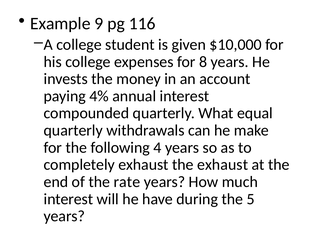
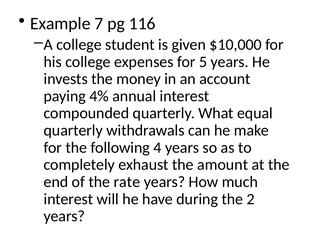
9: 9 -> 7 (99, 24)
8: 8 -> 5 (203, 62)
the exhaust: exhaust -> amount (223, 165)
5: 5 -> 2 (251, 199)
